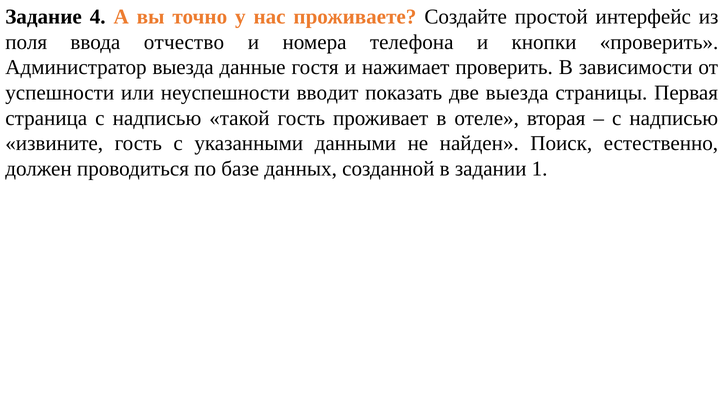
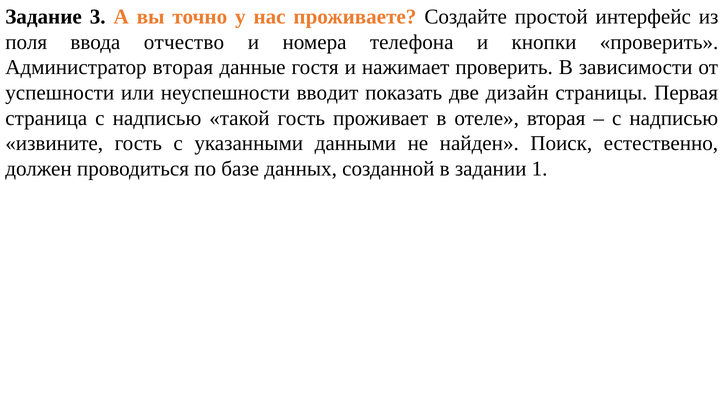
4: 4 -> 3 (98, 17)
Администратор выезда: выезда -> вторая (183, 68)
две выезда: выезда -> дизайн (517, 93)
